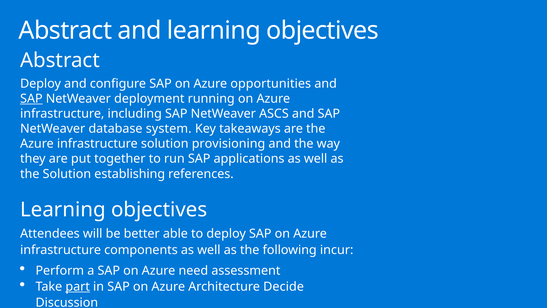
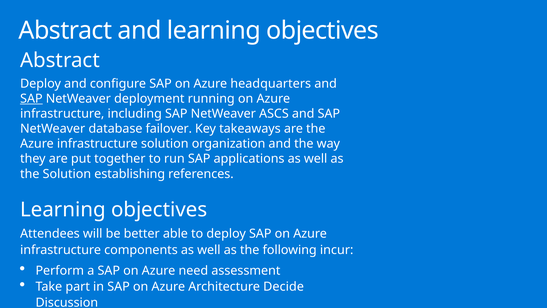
opportunities: opportunities -> headquarters (271, 84)
system: system -> failover (169, 129)
provisioning: provisioning -> organization (229, 144)
part underline: present -> none (78, 286)
